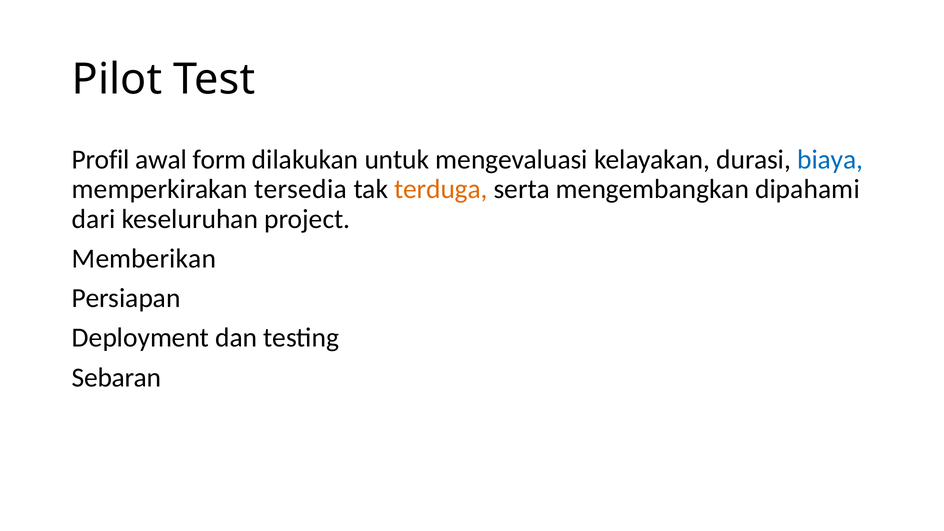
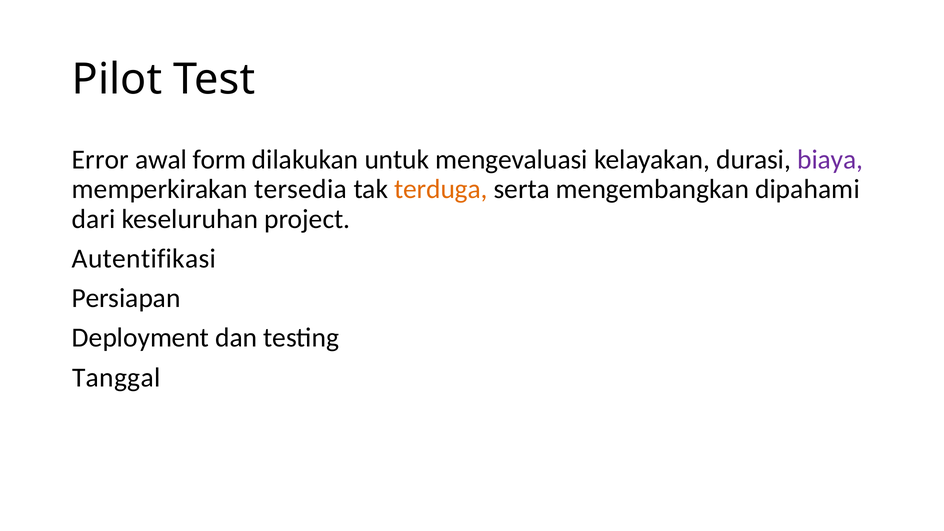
Profil: Profil -> Error (100, 160)
biaya colour: blue -> purple (830, 160)
Memberikan: Memberikan -> Autentifikasi (144, 259)
Sebaran: Sebaran -> Tanggal (116, 377)
